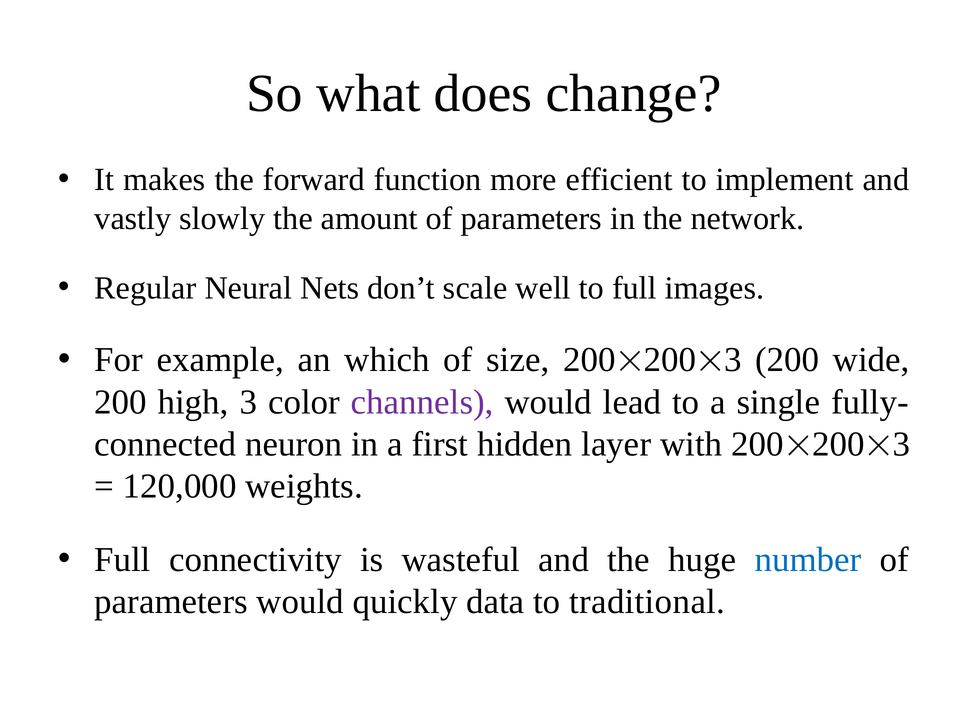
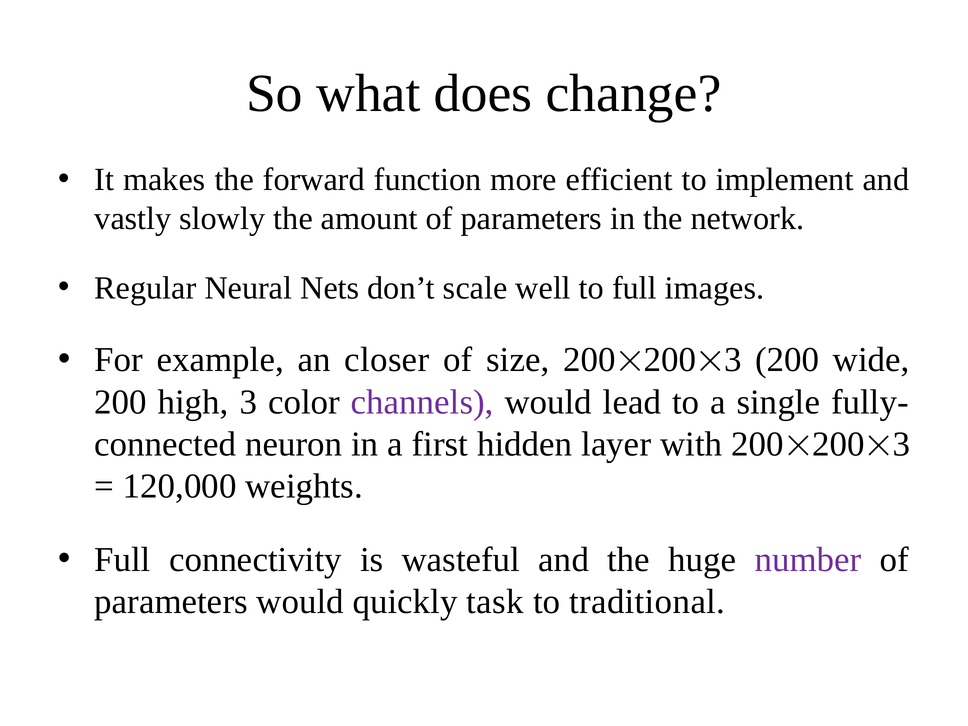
which: which -> closer (387, 360)
number colour: blue -> purple (808, 559)
data: data -> task (495, 602)
